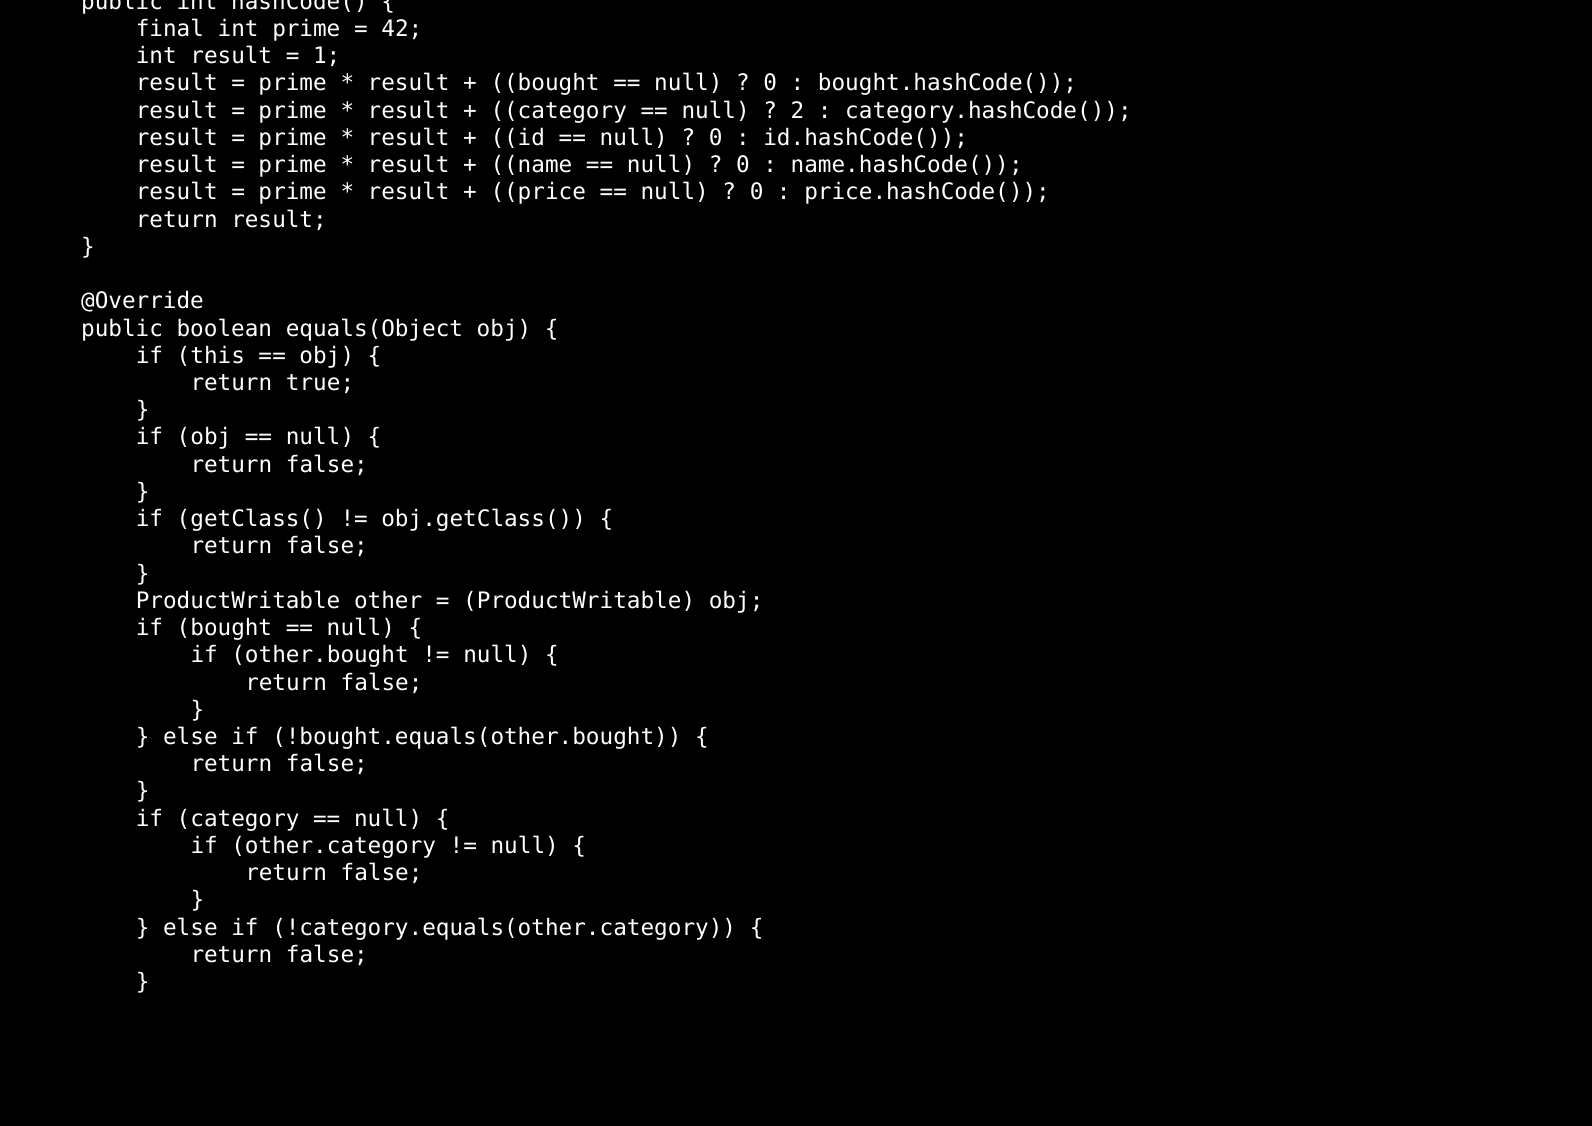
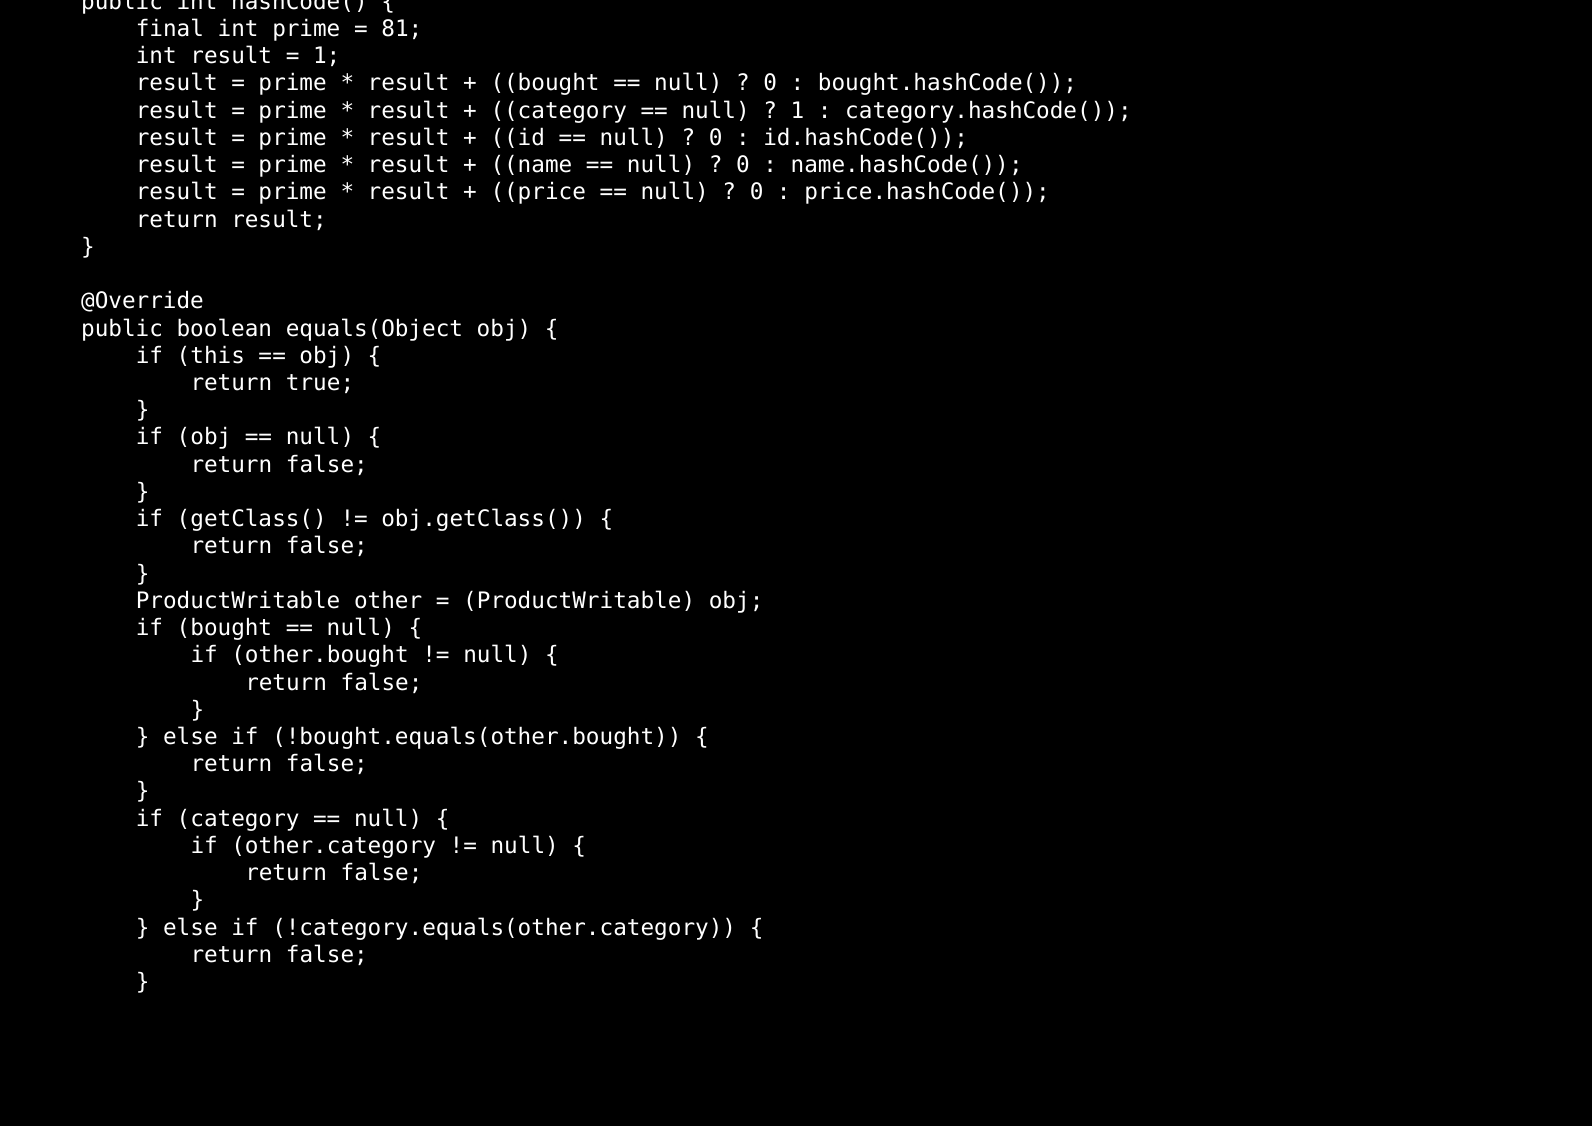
42: 42 -> 81 (402, 29)
2: 2 -> 1 (797, 111)
